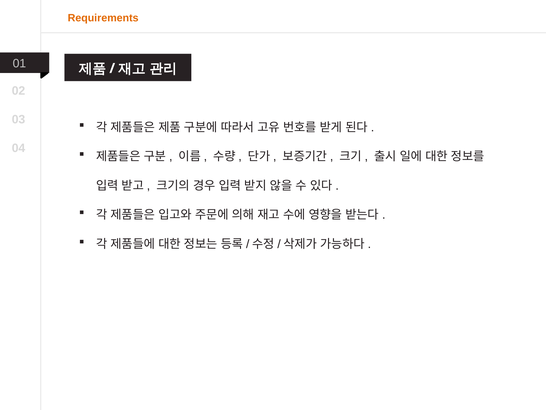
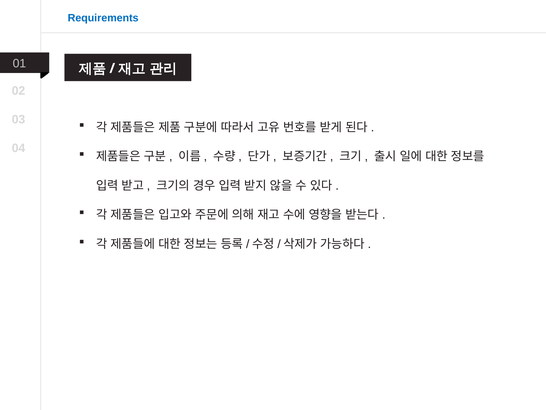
Requirements colour: orange -> blue (103, 18)
